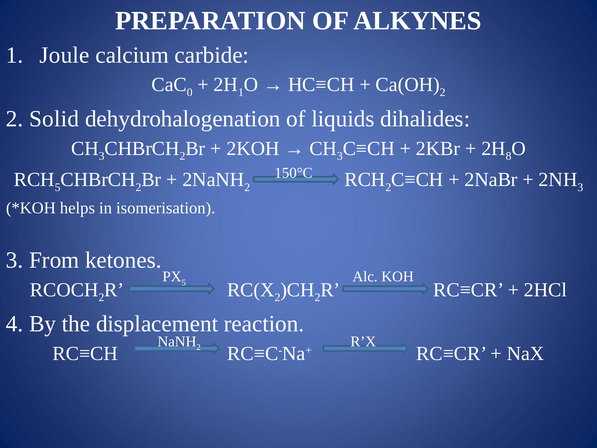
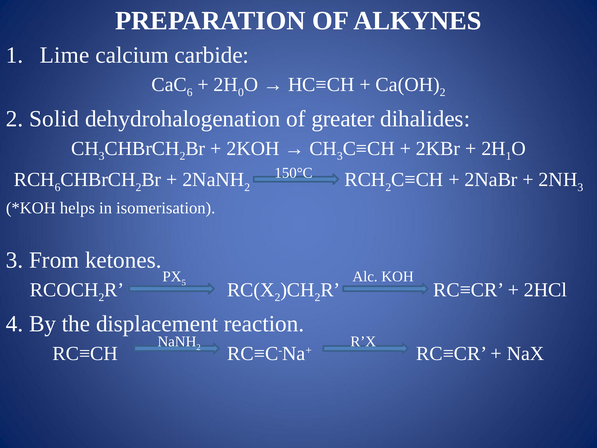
Joule: Joule -> Lime (65, 55)
0: 0 -> 6 (190, 92)
1: 1 -> 0 (241, 92)
liquids: liquids -> greater (343, 119)
8: 8 -> 1 (509, 156)
5: 5 -> 6 (58, 187)
